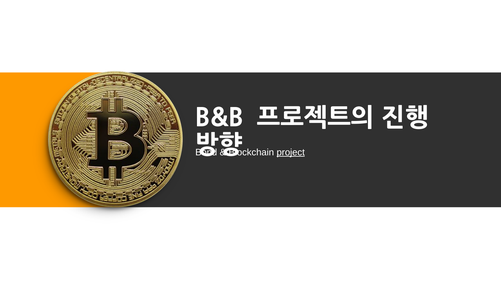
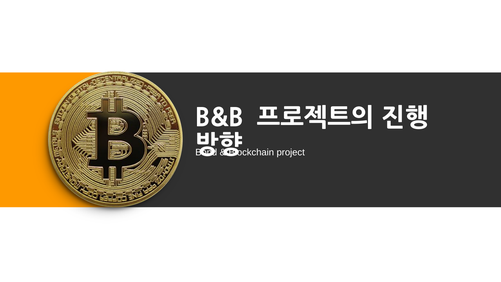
project underline: present -> none (291, 152)
